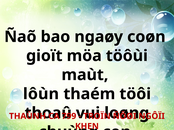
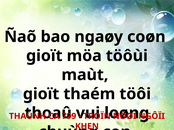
lôùn: lôùn -> gioït (41, 94)
